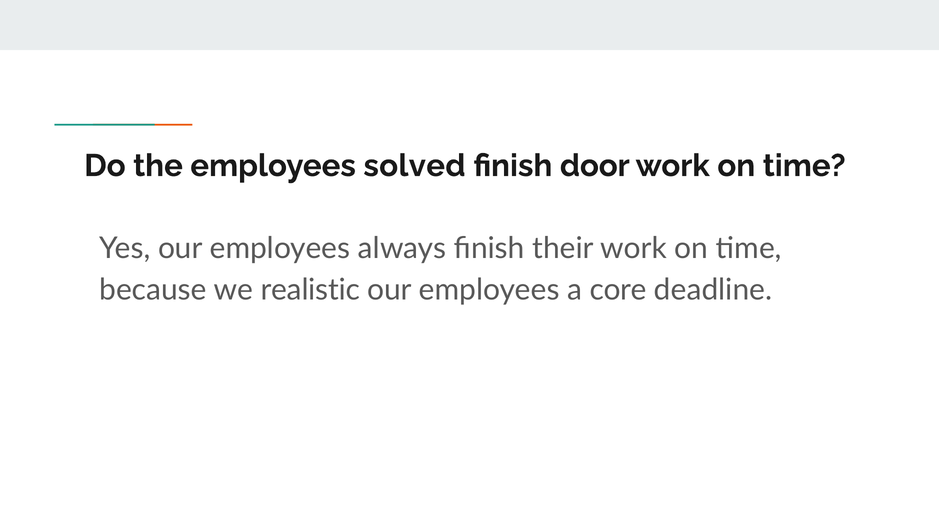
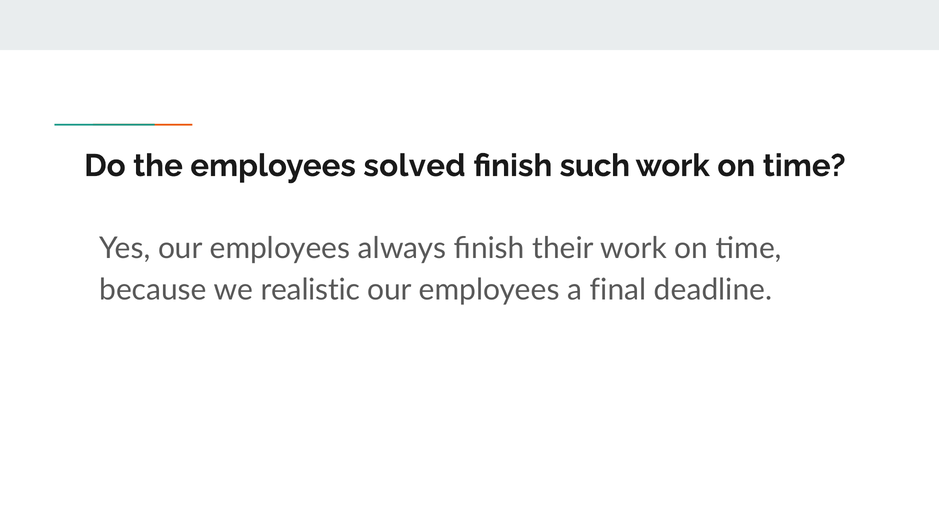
door: door -> such (595, 166)
core: core -> final (618, 290)
